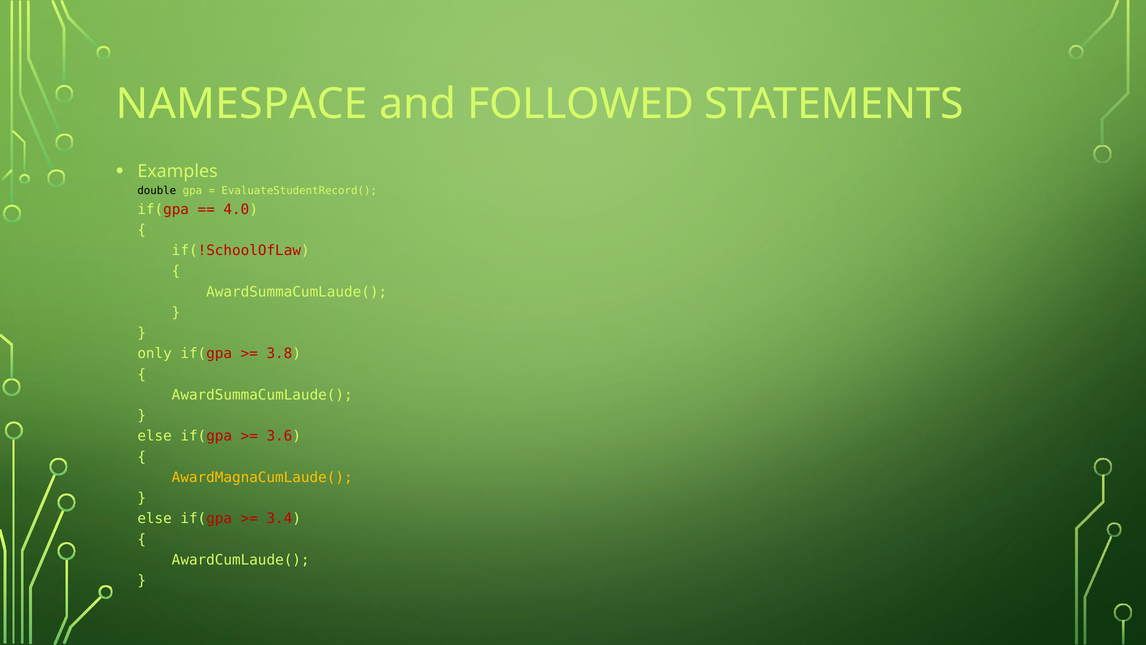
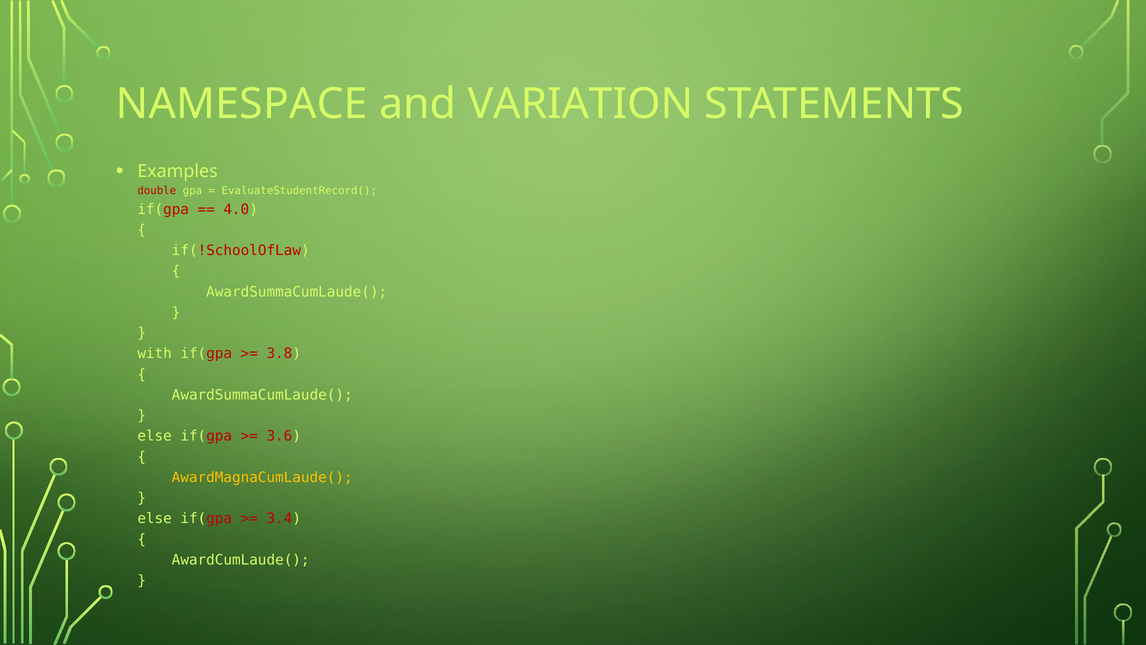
FOLLOWED: FOLLOWED -> VARIATION (580, 104)
double colour: black -> red (157, 191)
only: only -> with (155, 354)
